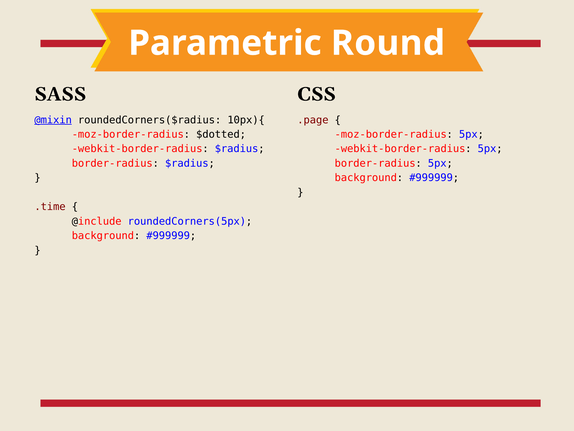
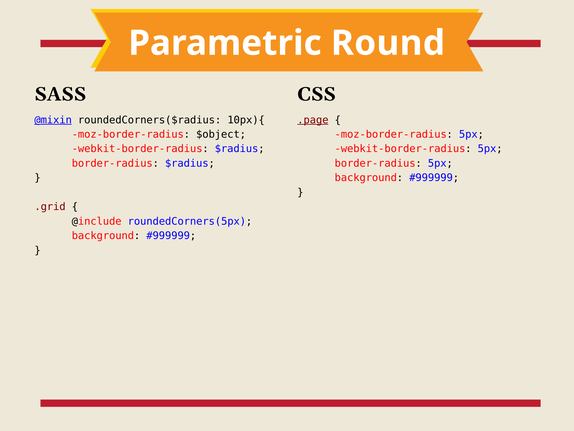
.page underline: none -> present (313, 120)
$dotted: $dotted -> $object (221, 134)
.time: .time -> .grid (50, 207)
